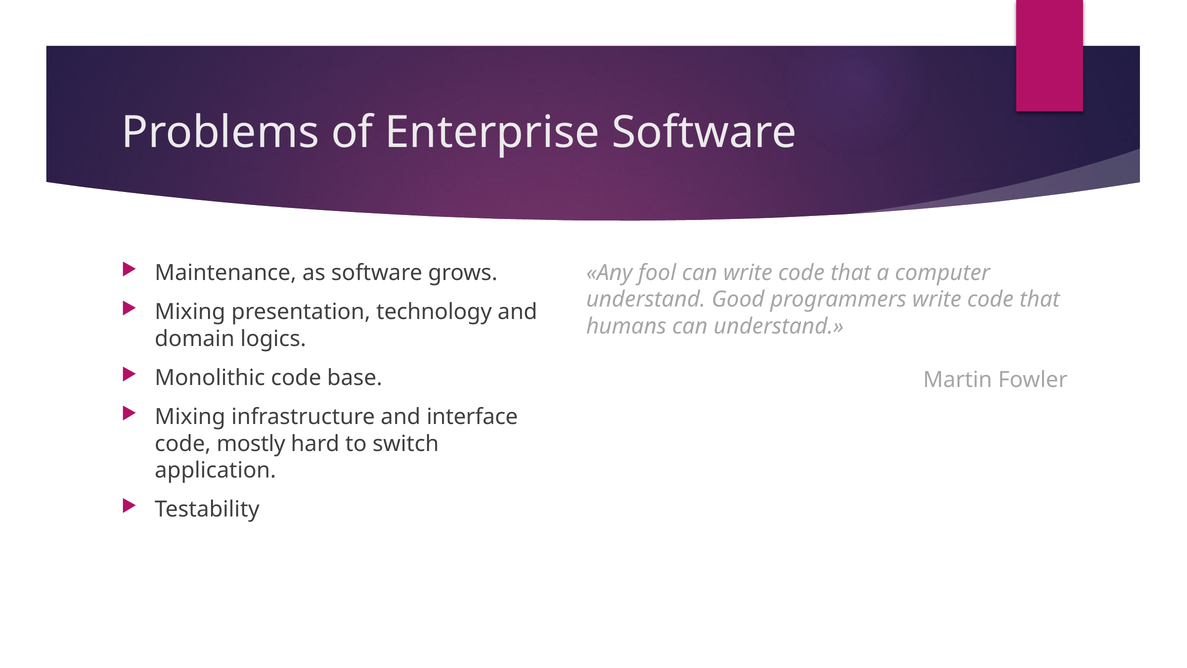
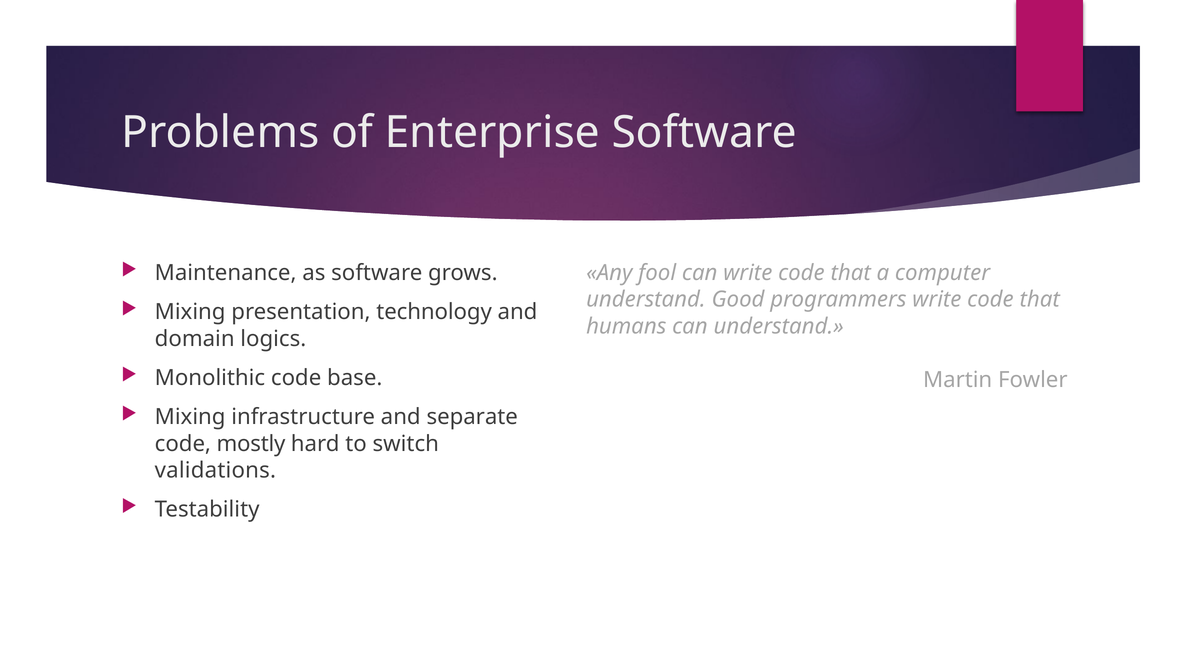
interface: interface -> separate (472, 417)
application: application -> validations (215, 470)
